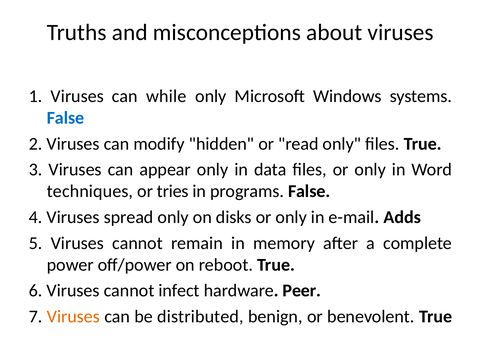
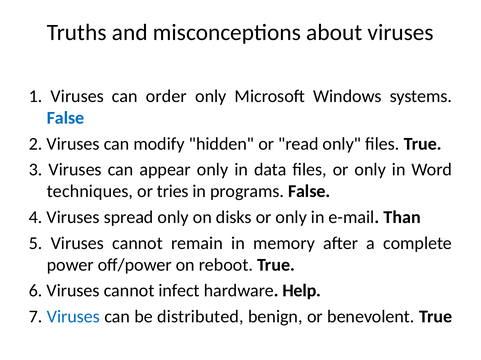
while: while -> order (166, 97)
Adds: Adds -> Than (402, 218)
Peer: Peer -> Help (302, 291)
Viruses colour: orange -> blue (73, 317)
